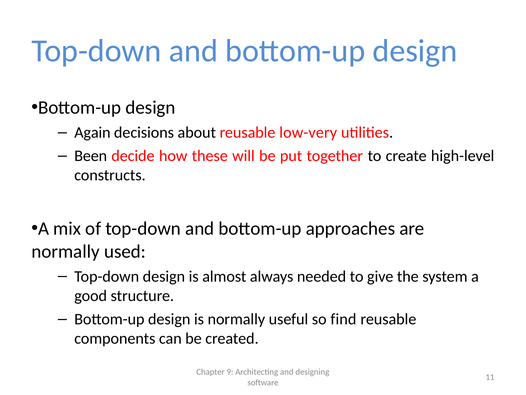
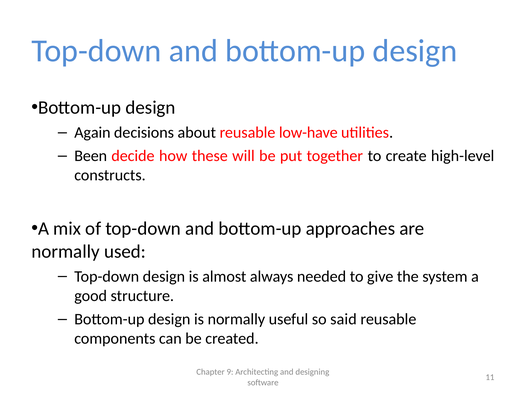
low-very: low-very -> low-have (308, 132)
find: find -> said (343, 319)
